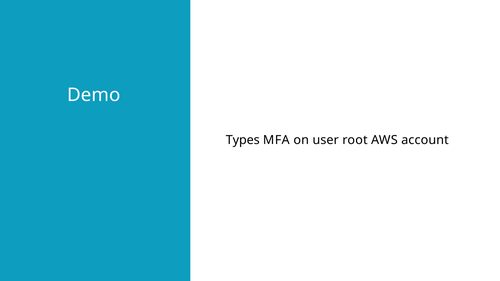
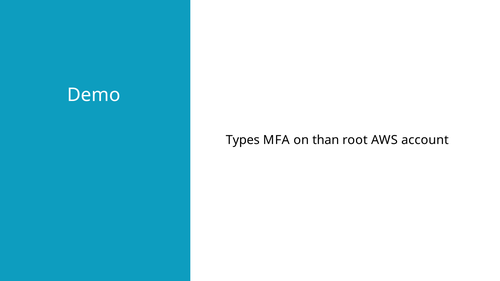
user: user -> than (326, 140)
